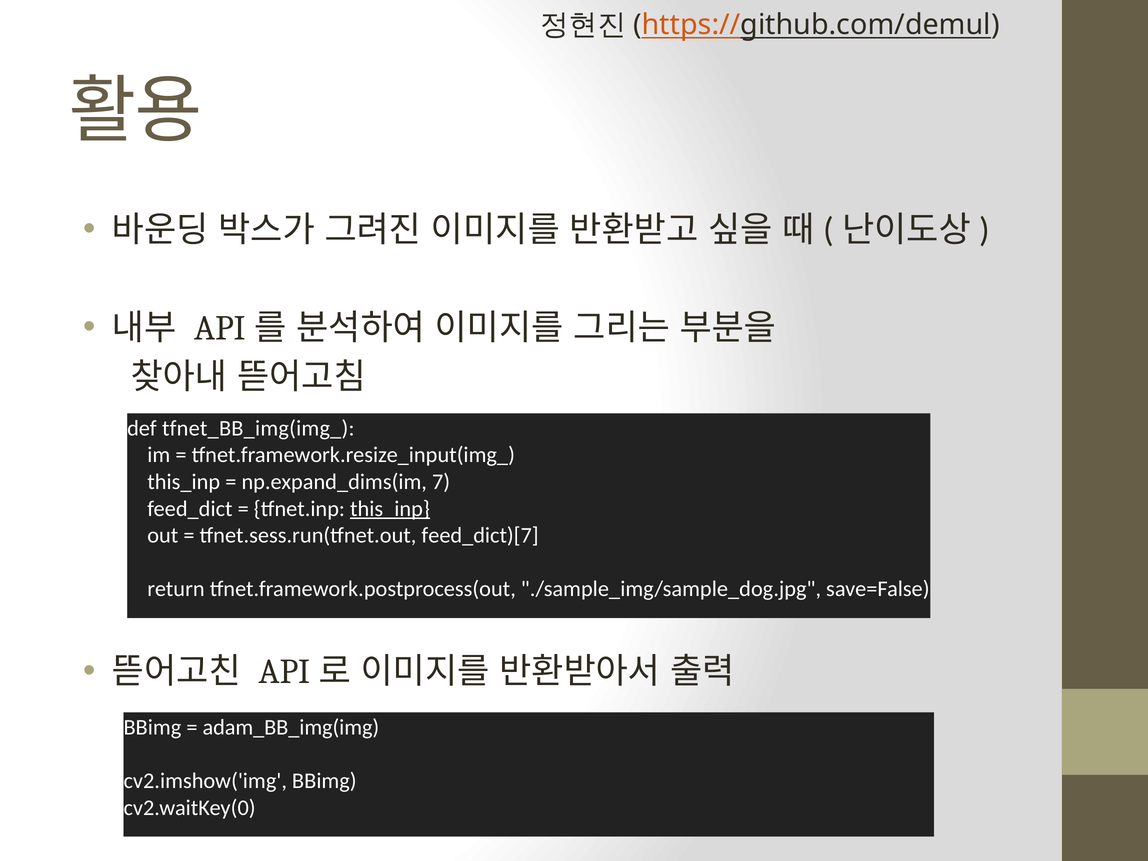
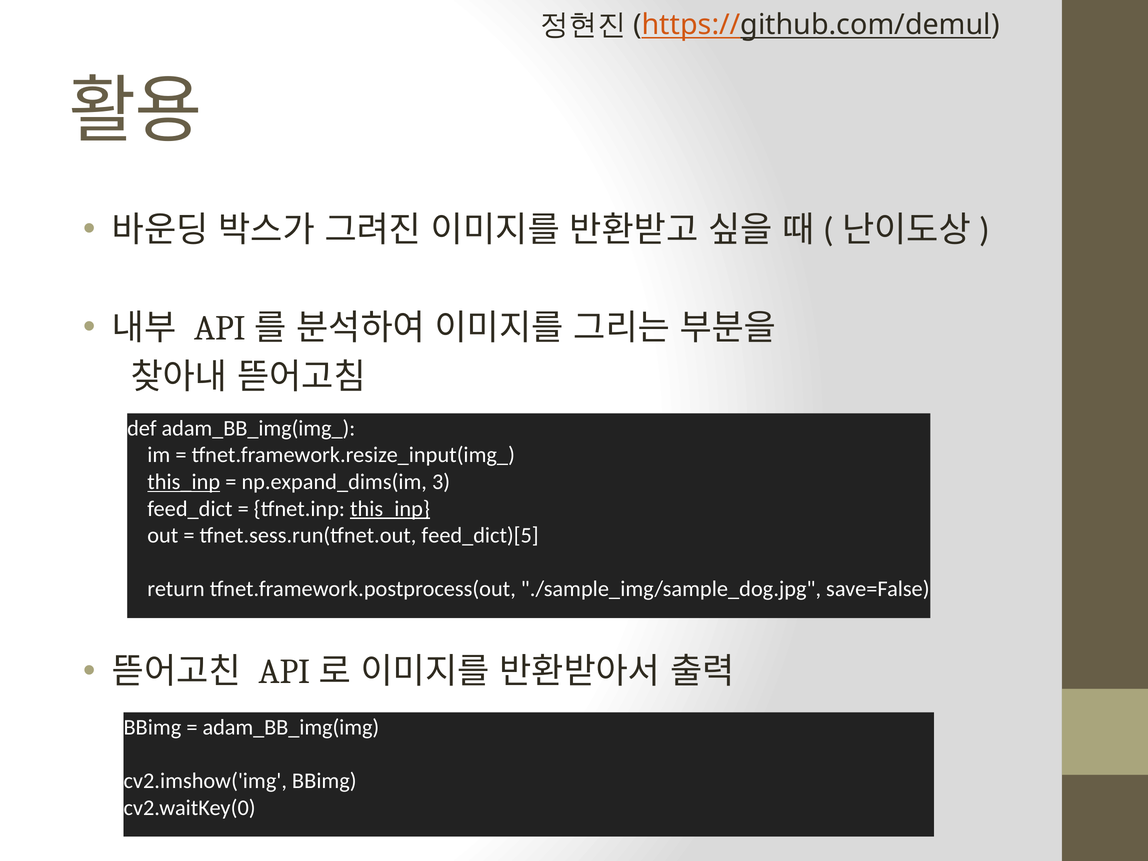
tfnet_BB_img(img_: tfnet_BB_img(img_ -> adam_BB_img(img_ (258, 428)
this_inp underline: none -> present (184, 482)
7: 7 -> 3 (441, 482)
feed_dict)[7: feed_dict)[7 -> feed_dict)[5 (480, 535)
